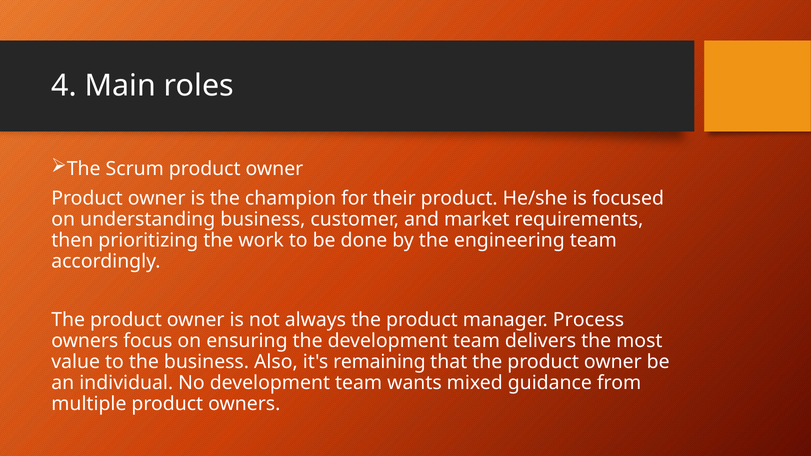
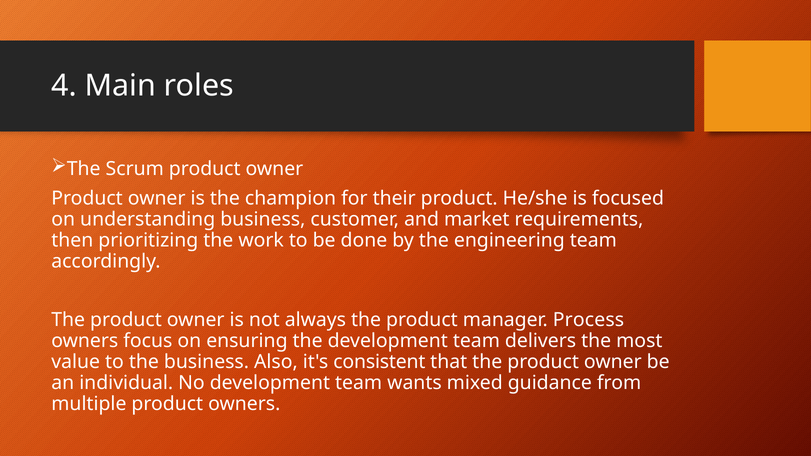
remaining: remaining -> consistent (379, 362)
